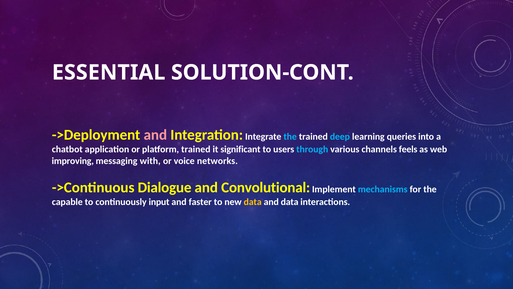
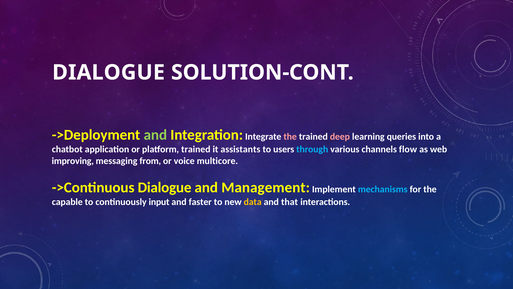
ESSENTIAL: ESSENTIAL -> DIALOGUE (109, 72)
and colour: pink -> light green (155, 135)
the colour: light blue -> pink (290, 136)
deep colour: light blue -> pink (340, 136)
significant: significant -> assistants (240, 149)
feels: feels -> flow (408, 149)
with: with -> from (150, 161)
networks: networks -> multicore (217, 161)
Convolutional: Convolutional -> Management (266, 187)
and data: data -> that (290, 202)
